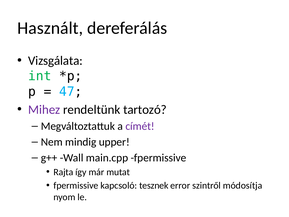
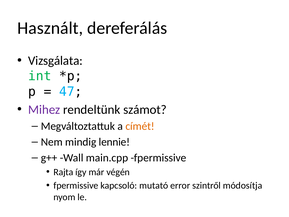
tartozó: tartozó -> számot (145, 109)
címét colour: purple -> orange (140, 126)
upper: upper -> lennie (114, 142)
mutat: mutat -> végén (118, 172)
tesznek: tesznek -> mutató (154, 185)
